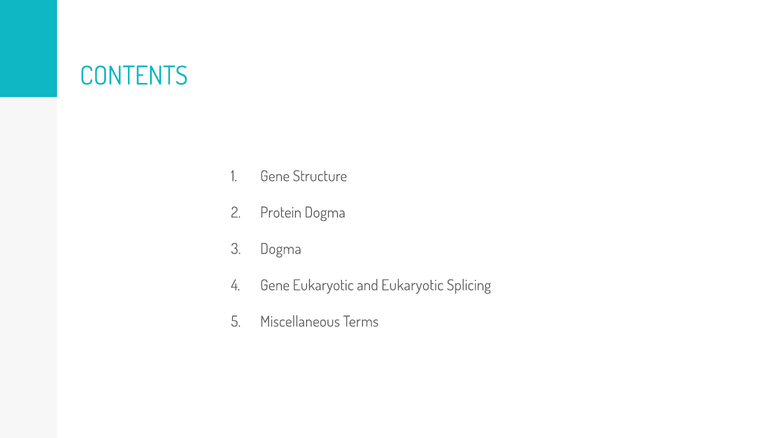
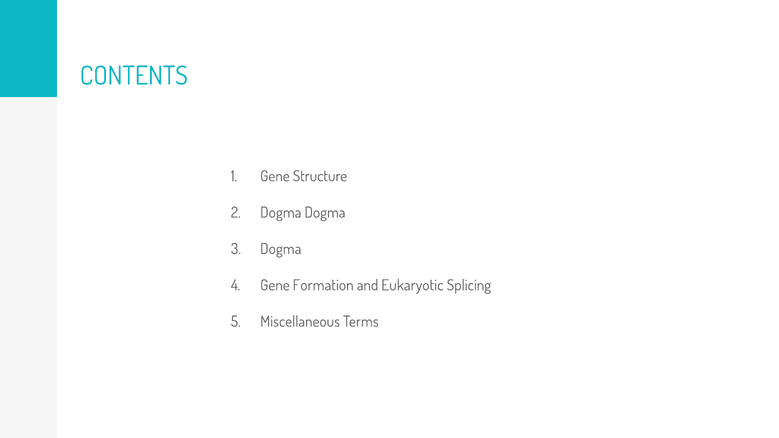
Protein: Protein -> Dogma (281, 213)
Gene Eukaryotic: Eukaryotic -> Formation (323, 285)
